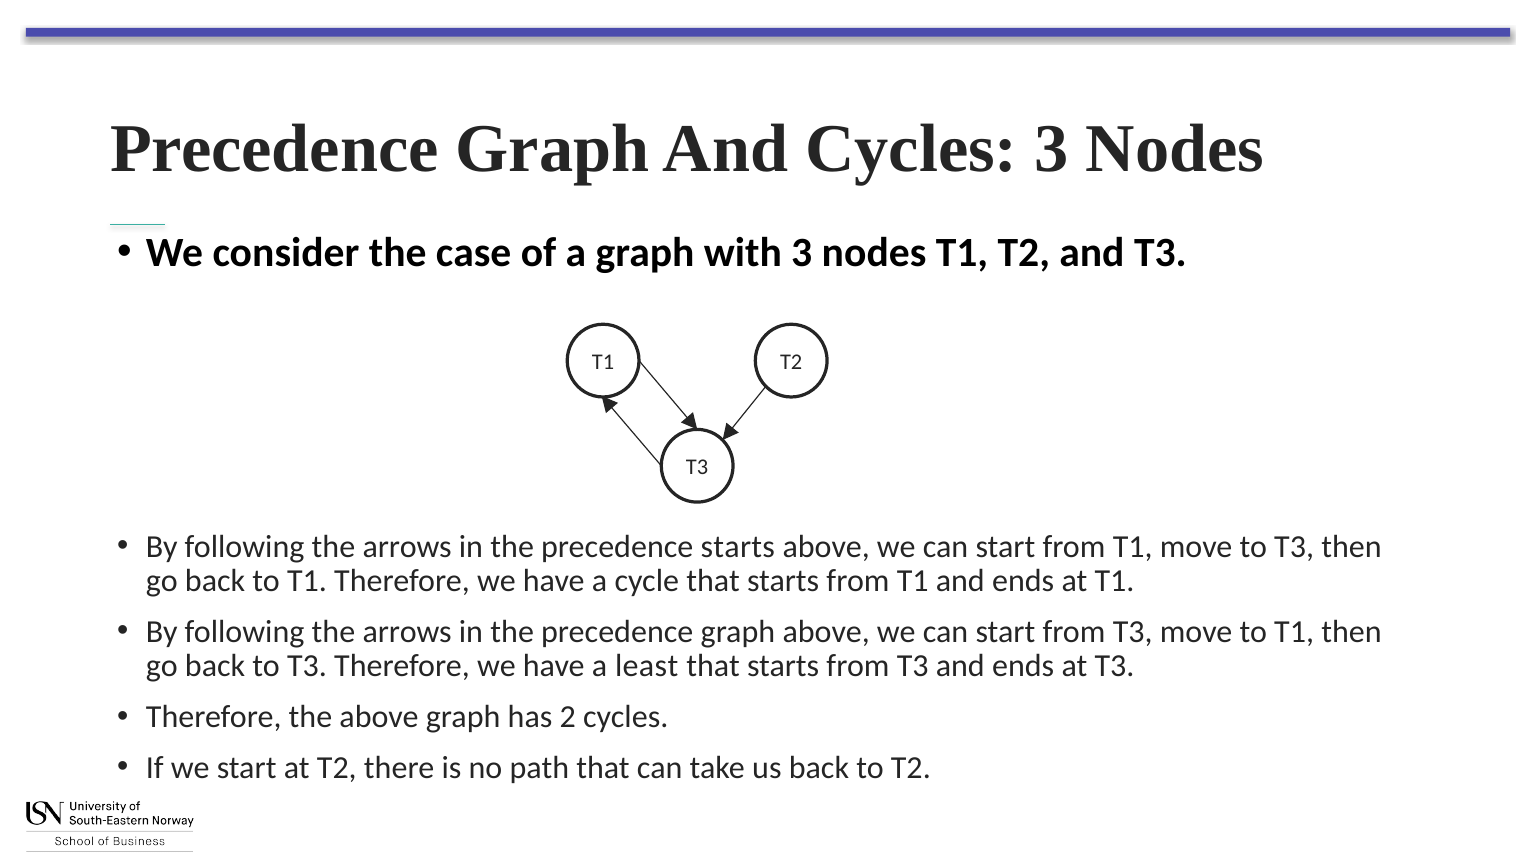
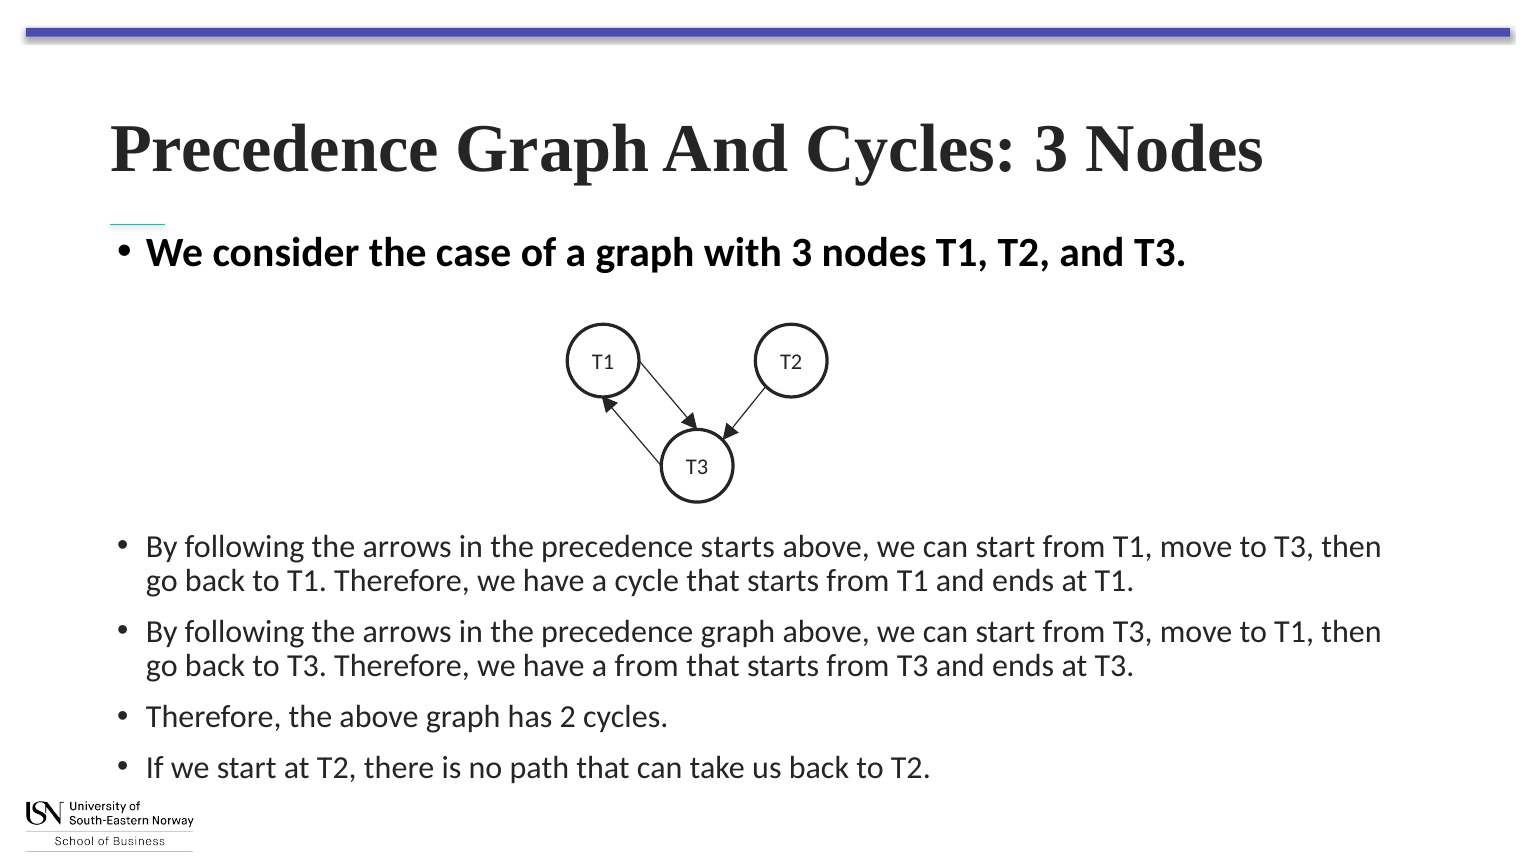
a least: least -> from (647, 667)
